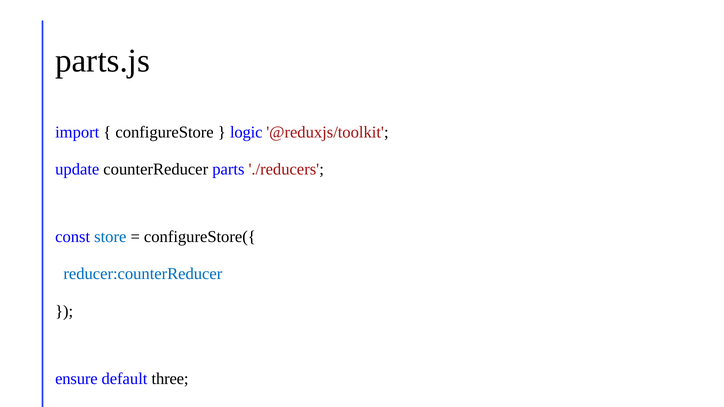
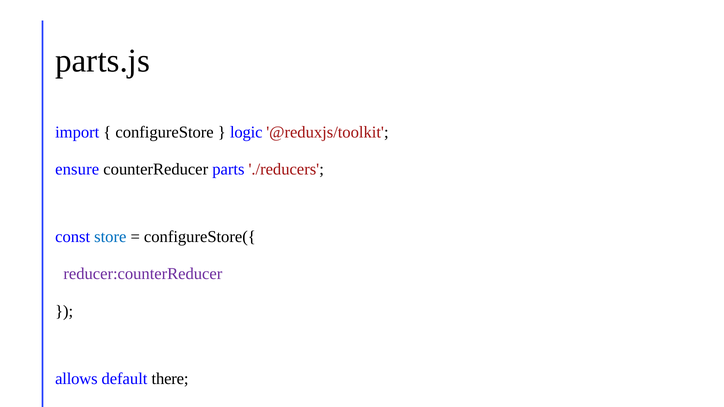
update: update -> ensure (77, 170)
reducer:counterReducer colour: blue -> purple (143, 274)
ensure: ensure -> allows (76, 379)
three: three -> there (170, 379)
